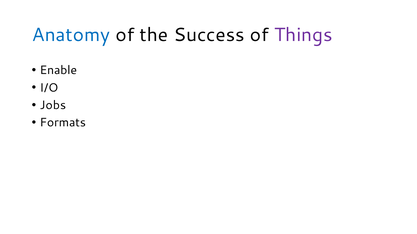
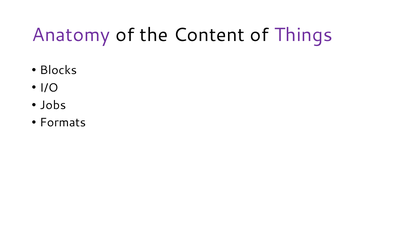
Anatomy colour: blue -> purple (71, 35)
Success: Success -> Content (209, 35)
Enable: Enable -> Blocks (58, 70)
